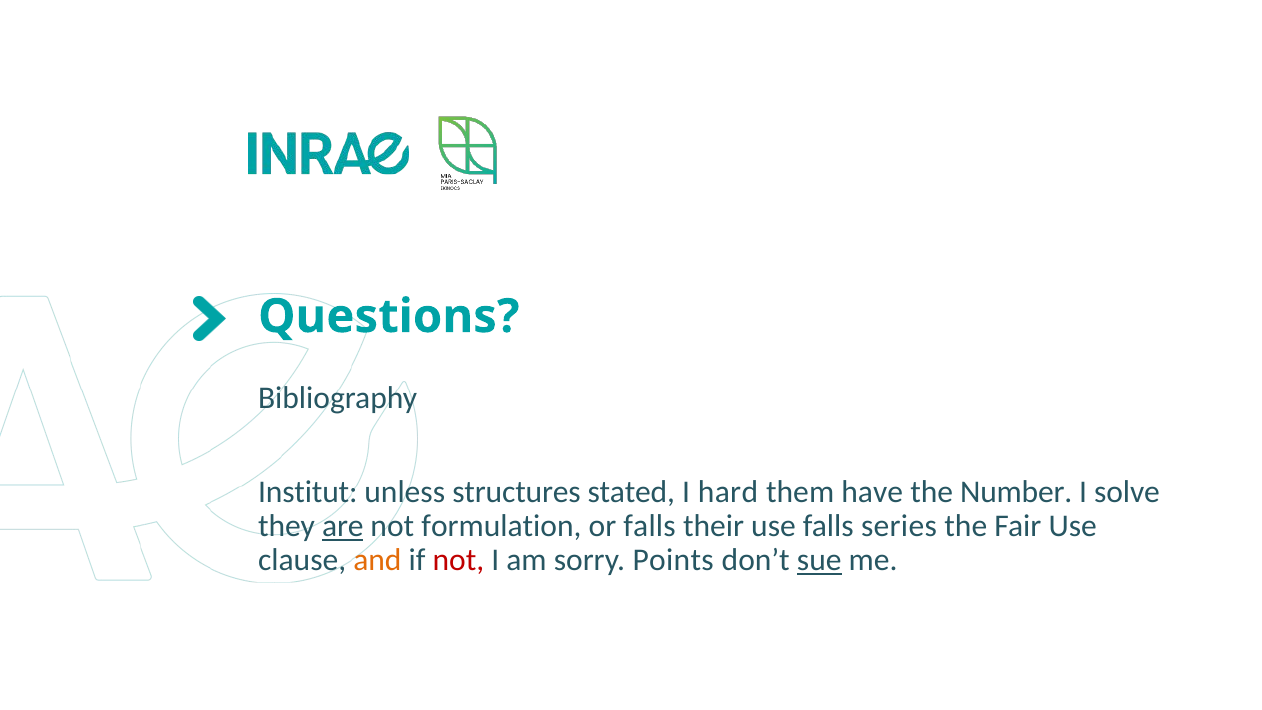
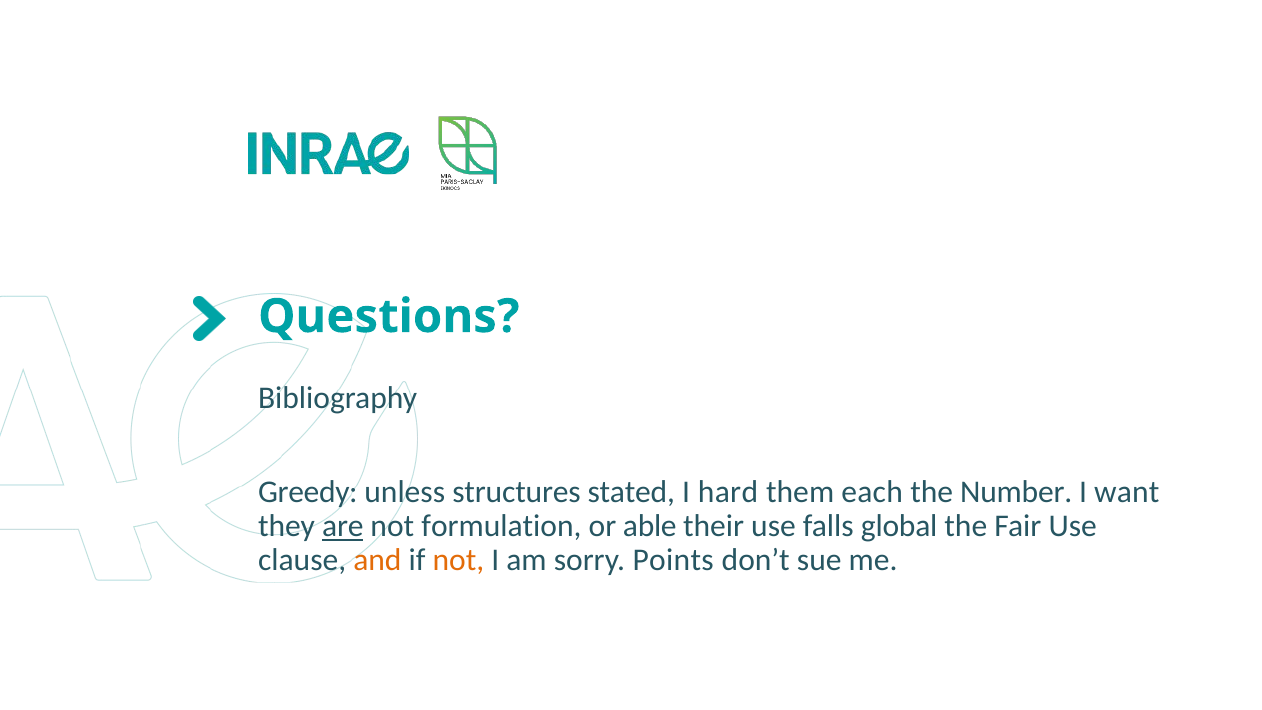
Institut: Institut -> Greedy (308, 492)
have: have -> each (872, 492)
solve: solve -> want (1127, 492)
or falls: falls -> able (650, 526)
series: series -> global (899, 526)
not colour: red -> orange (458, 560)
sue underline: present -> none (819, 560)
